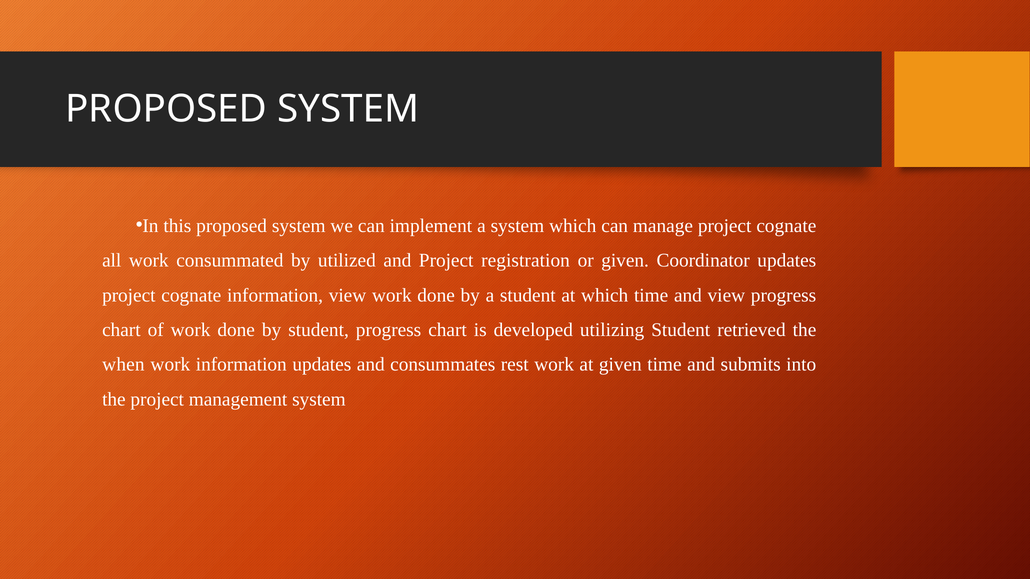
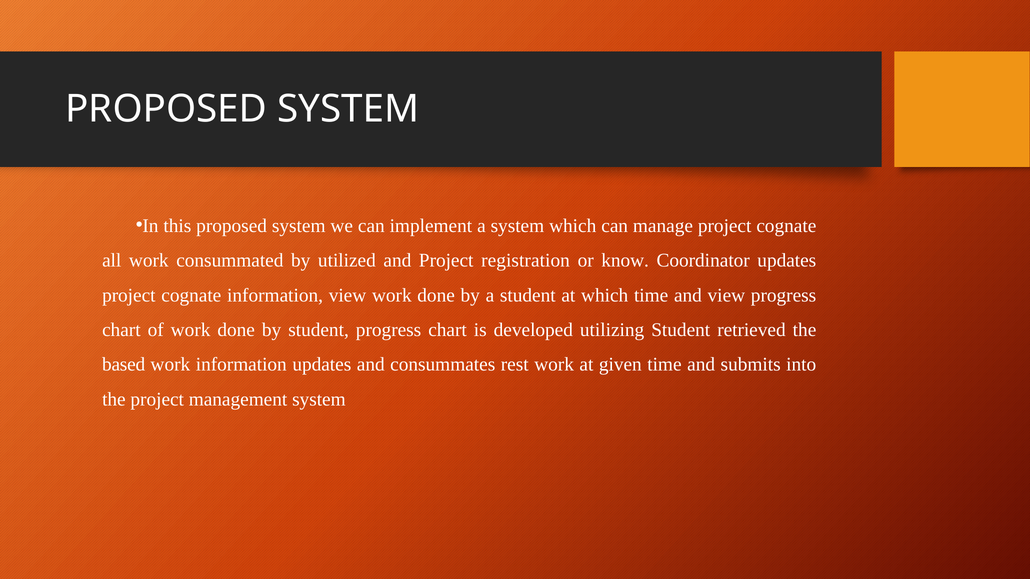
or given: given -> know (625, 261)
when: when -> based (124, 365)
